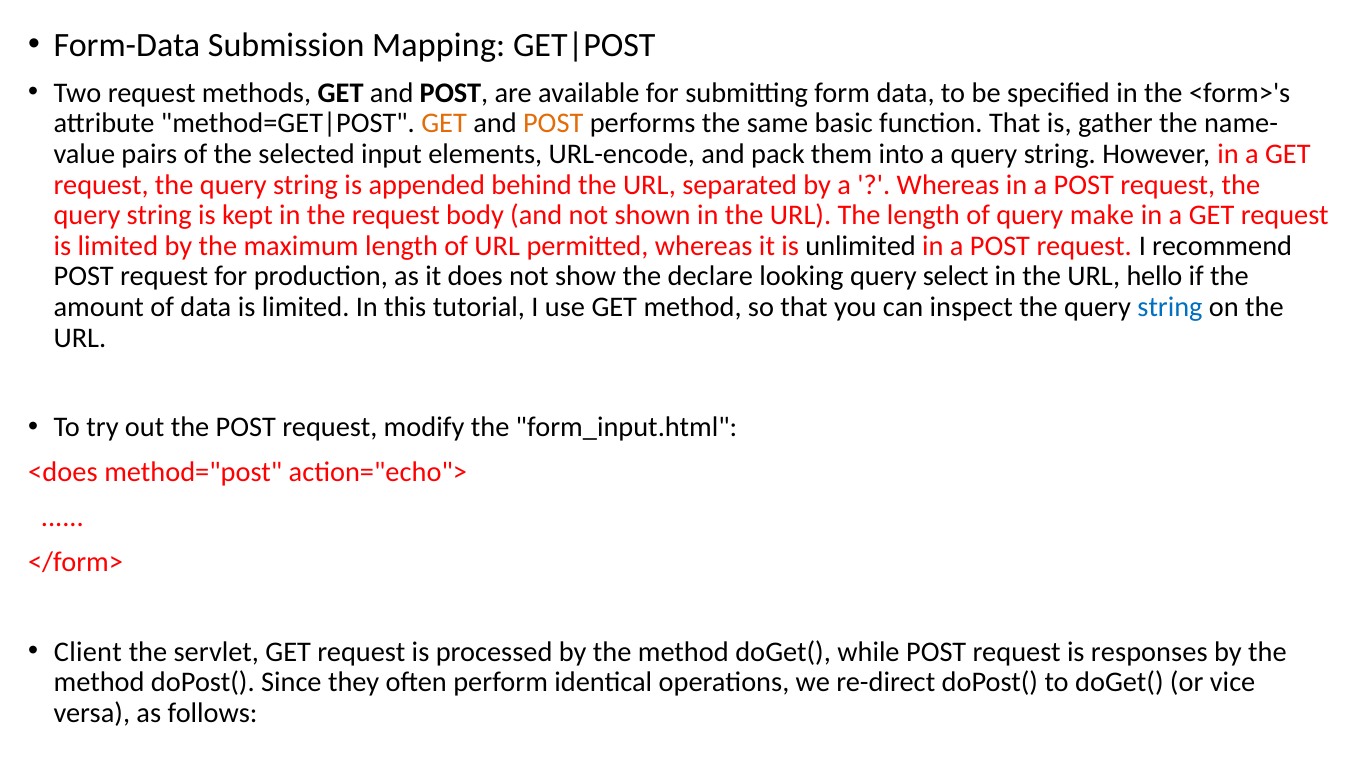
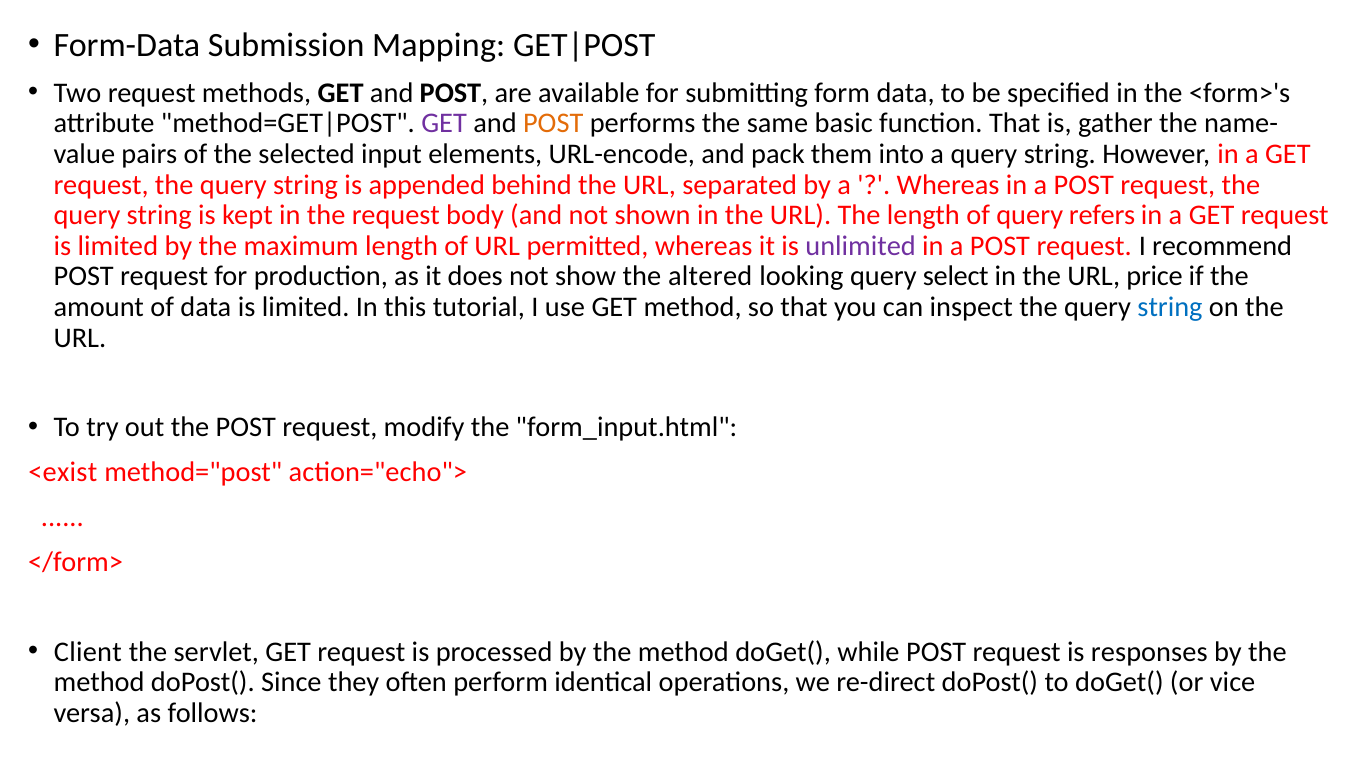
GET colour: orange -> purple (444, 123)
make: make -> refers (1102, 215)
unlimited colour: black -> purple (861, 246)
declare: declare -> altered (710, 276)
hello: hello -> price (1155, 276)
<does: <does -> <exist (63, 472)
